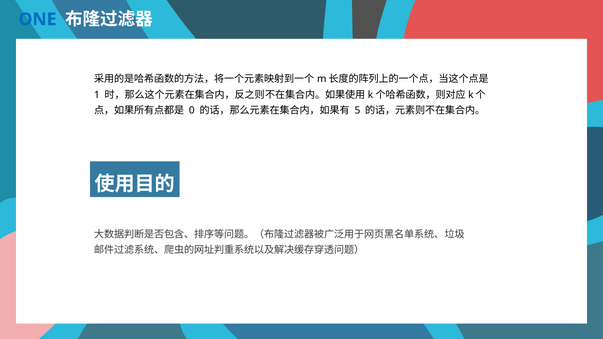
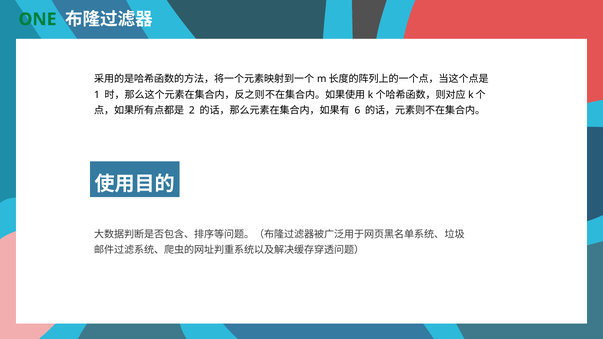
ONE colour: blue -> green (38, 19)
0: 0 -> 2 (192, 111)
5: 5 -> 6 (357, 111)
